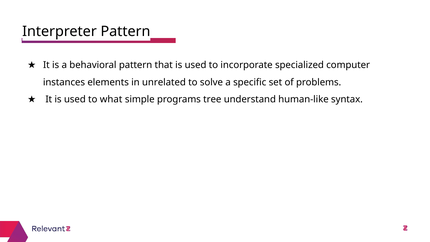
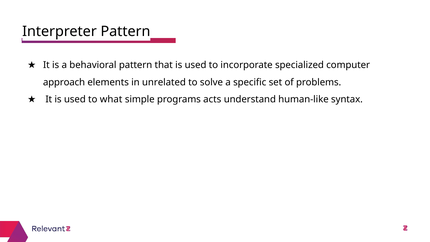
instances: instances -> approach (64, 82)
tree: tree -> acts (212, 99)
